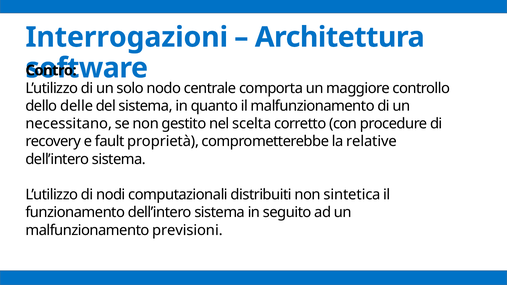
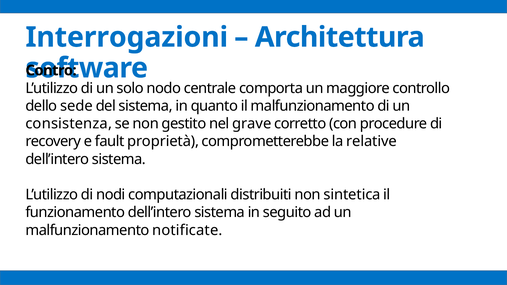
delle: delle -> sede (77, 106)
necessitano: necessitano -> consistenza (69, 124)
scelta: scelta -> grave (252, 124)
previsioni: previsioni -> notificate (187, 230)
